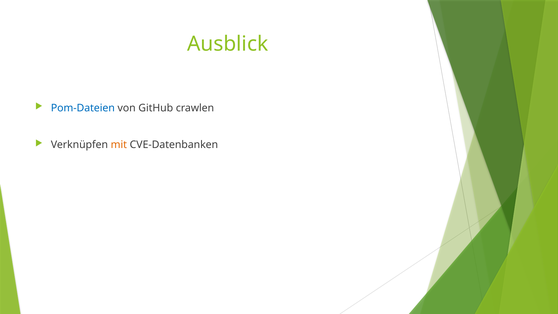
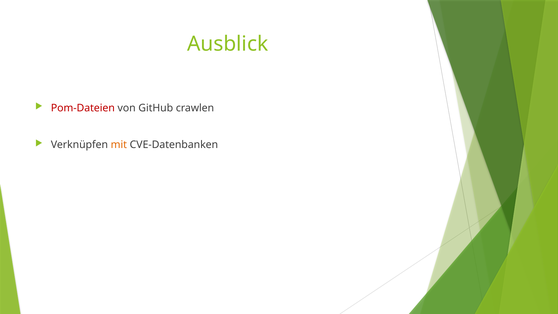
Pom-Dateien colour: blue -> red (83, 108)
